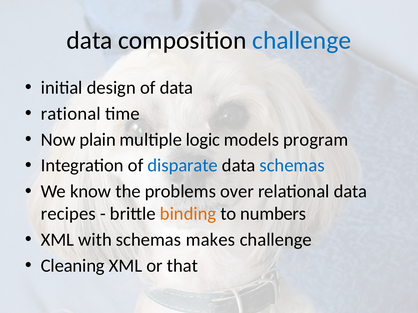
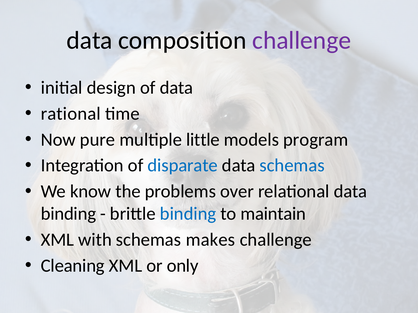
challenge colour: blue -> purple (302, 40)
plain: plain -> pure (98, 140)
logic: logic -> little (203, 140)
recipes: recipes -> binding (68, 214)
binding colour: orange -> blue (188, 214)
numbers: numbers -> maintain (273, 214)
that: that -> only (183, 266)
